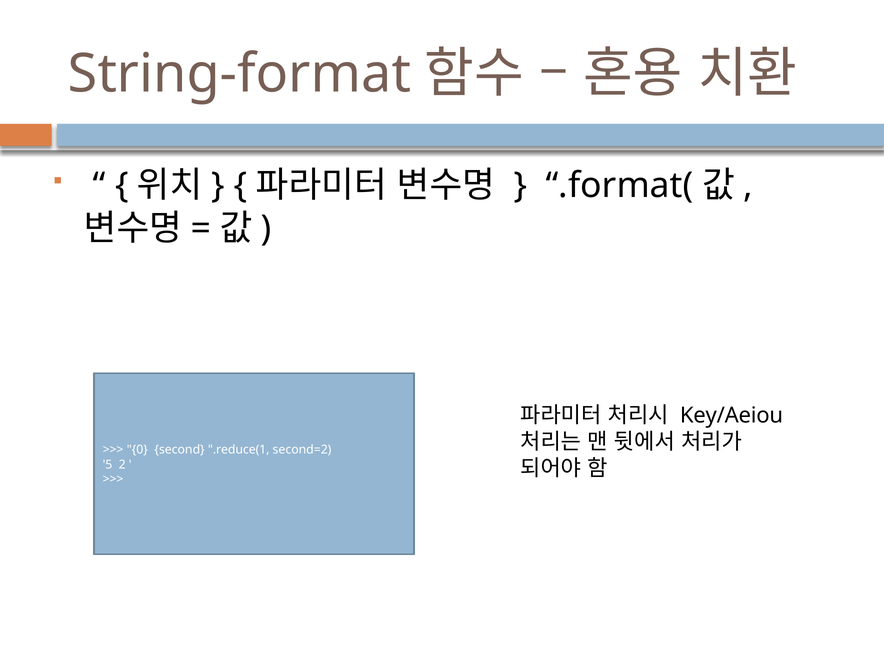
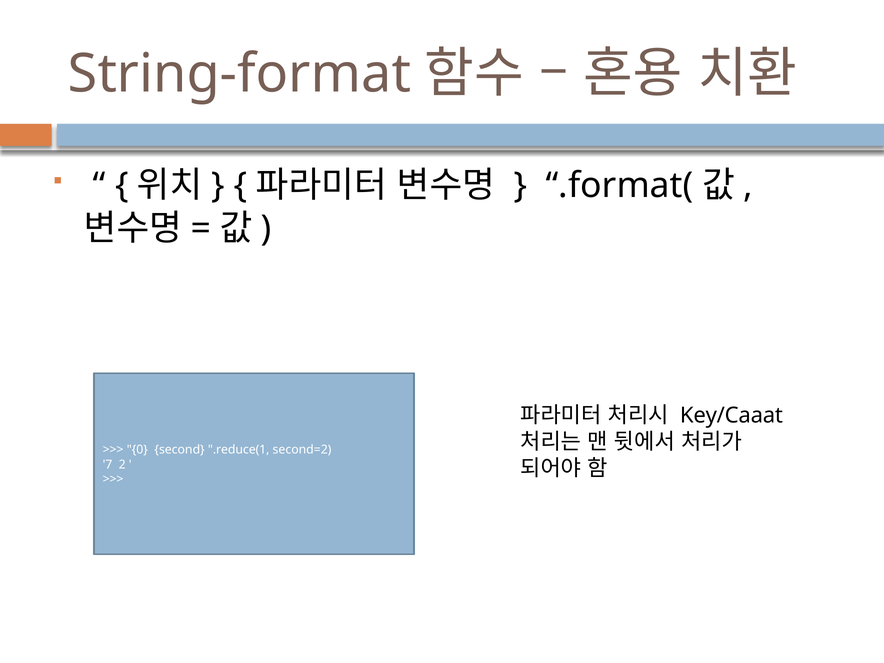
Key/Aeiou: Key/Aeiou -> Key/Caaat (731, 416)
5: 5 -> 7 (107, 465)
